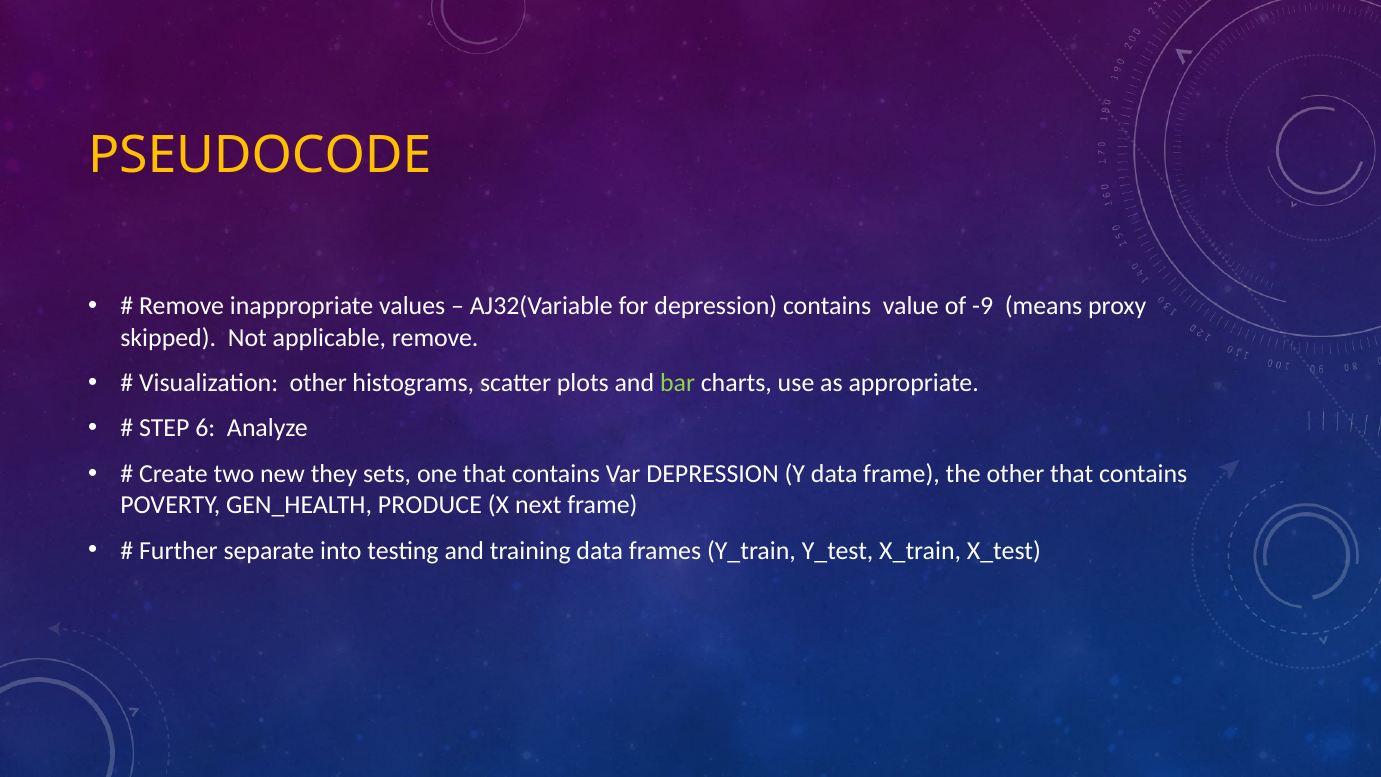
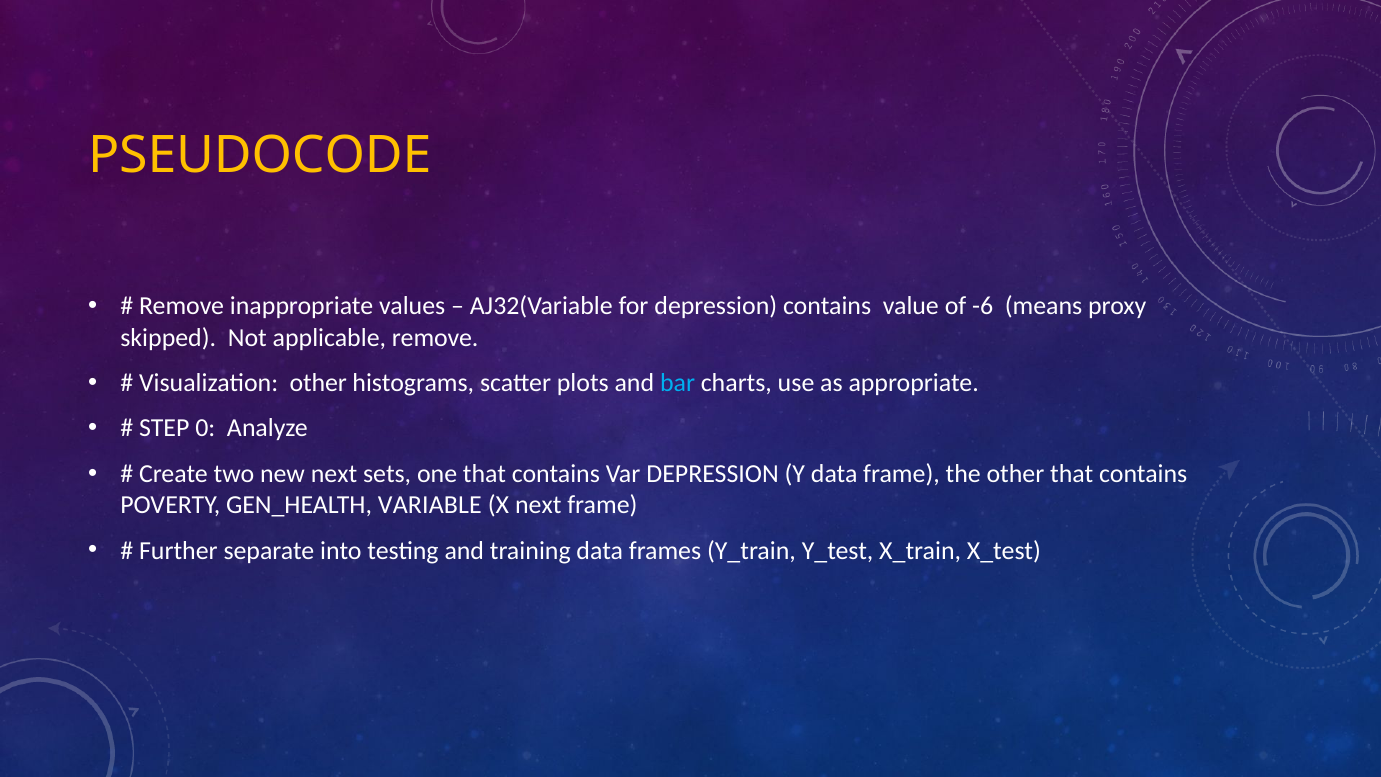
-9: -9 -> -6 (983, 306)
bar colour: light green -> light blue (678, 383)
6: 6 -> 0 (205, 428)
new they: they -> next (334, 474)
PRODUCE: PRODUCE -> VARIABLE (430, 505)
